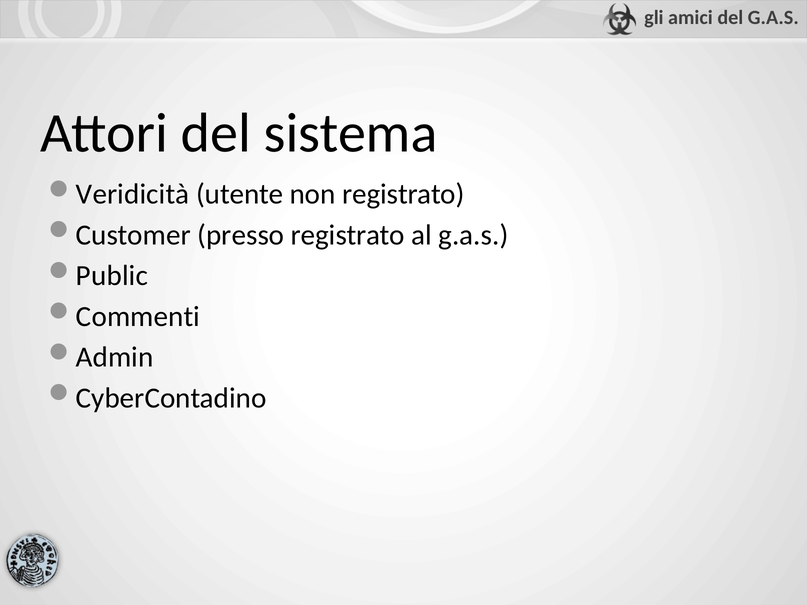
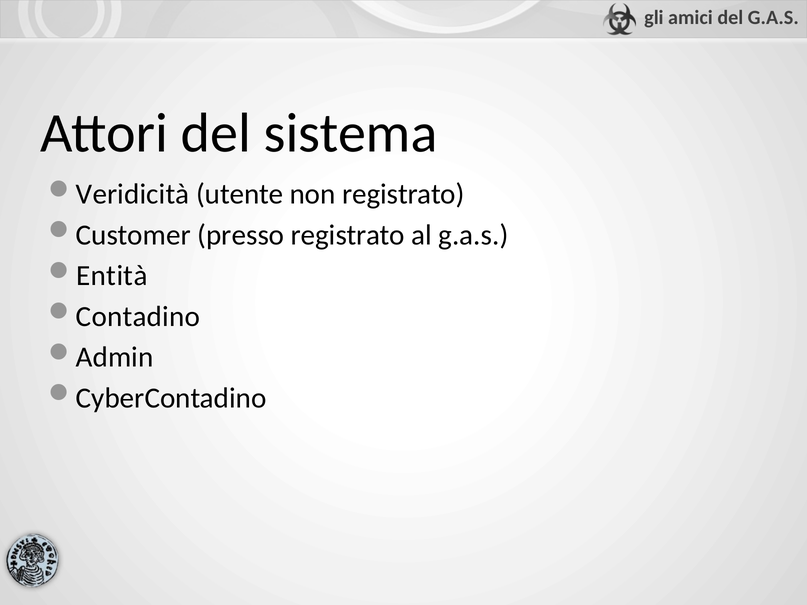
Public: Public -> Entità (112, 276)
Commenti: Commenti -> Contadino (138, 317)
